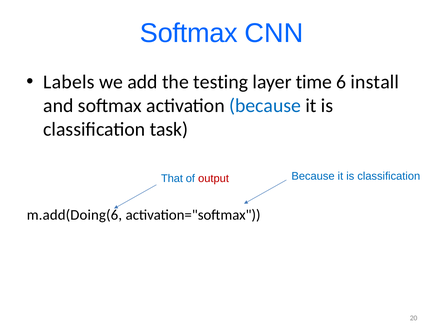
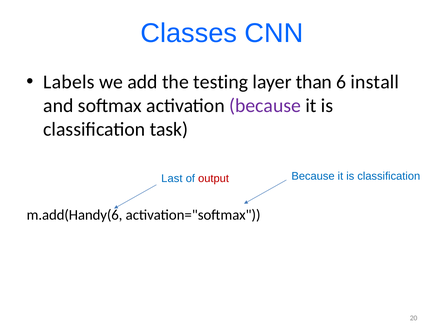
Softmax: Softmax -> Classes (189, 33)
time: time -> than (314, 82)
because colour: blue -> purple (265, 106)
That: That -> Last (172, 178)
m.add(Doing(6: m.add(Doing(6 -> m.add(Handy(6 (75, 215)
